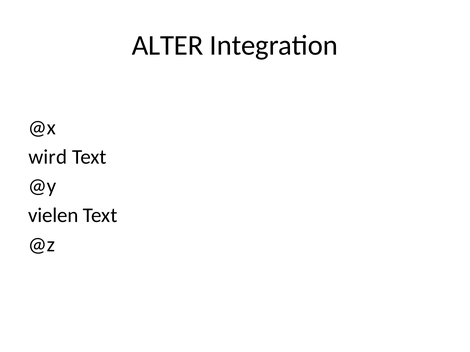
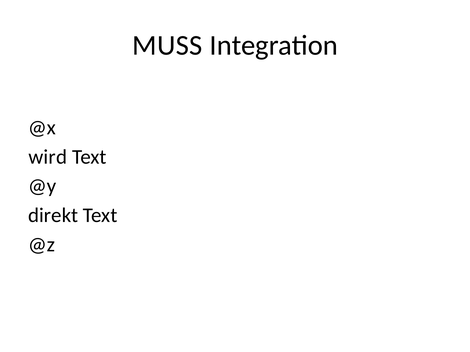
ALTER: ALTER -> MUSS (167, 45)
vielen: vielen -> direkt (53, 216)
